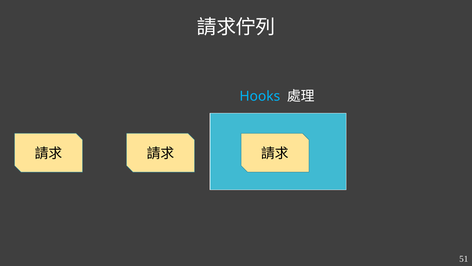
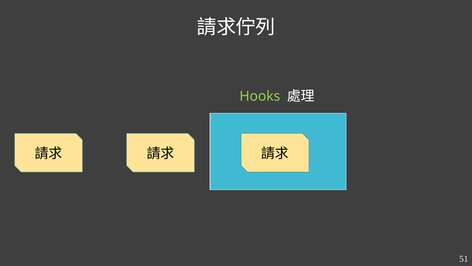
Hooks colour: light blue -> light green (260, 96)
